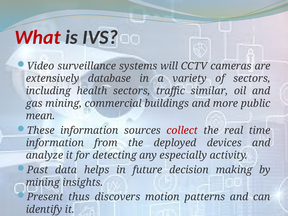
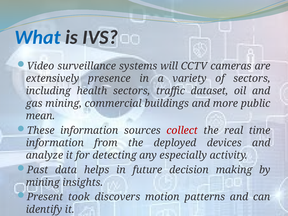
What colour: red -> blue (37, 37)
database: database -> presence (109, 78)
similar: similar -> dataset (210, 91)
thus: thus -> took (79, 197)
